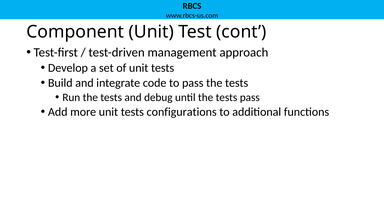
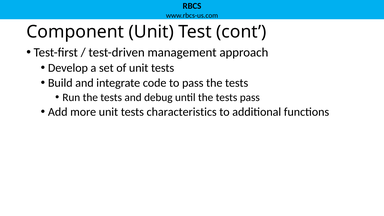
configurations: configurations -> characteristics (182, 112)
